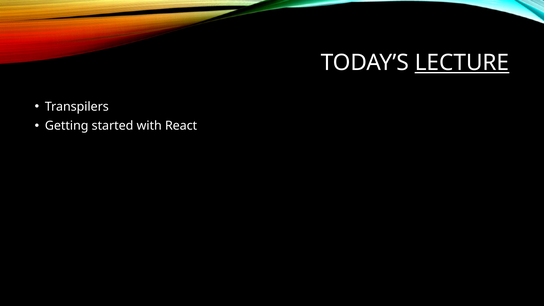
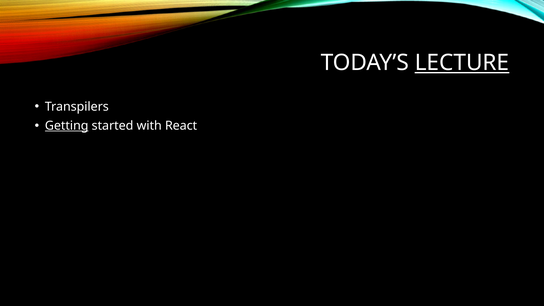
Getting underline: none -> present (67, 126)
